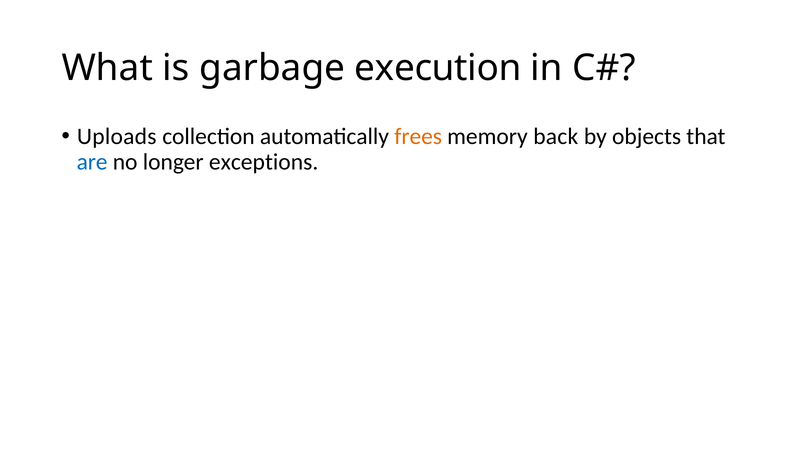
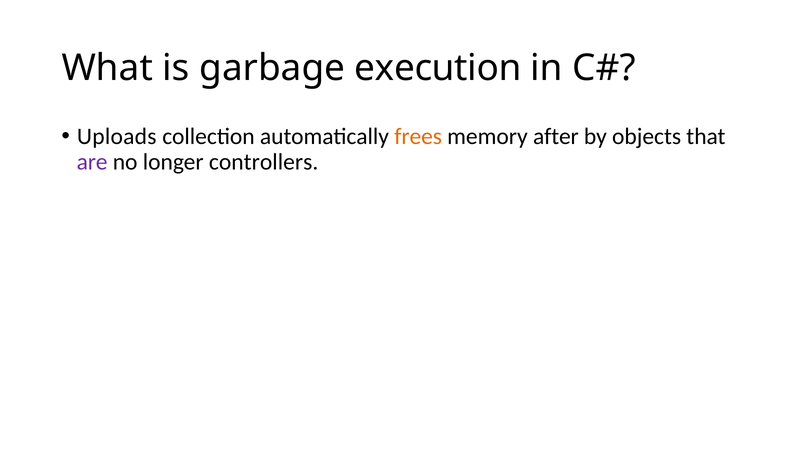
back: back -> after (556, 136)
are colour: blue -> purple (92, 162)
exceptions: exceptions -> controllers (264, 162)
